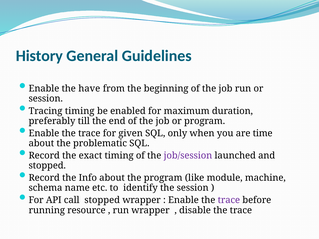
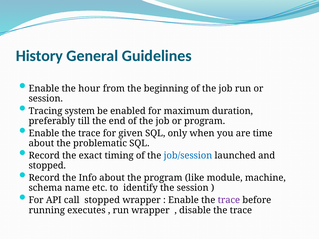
have: have -> hour (89, 89)
Tracing timing: timing -> system (80, 111)
job/session colour: purple -> blue (188, 156)
resource: resource -> executes (86, 210)
